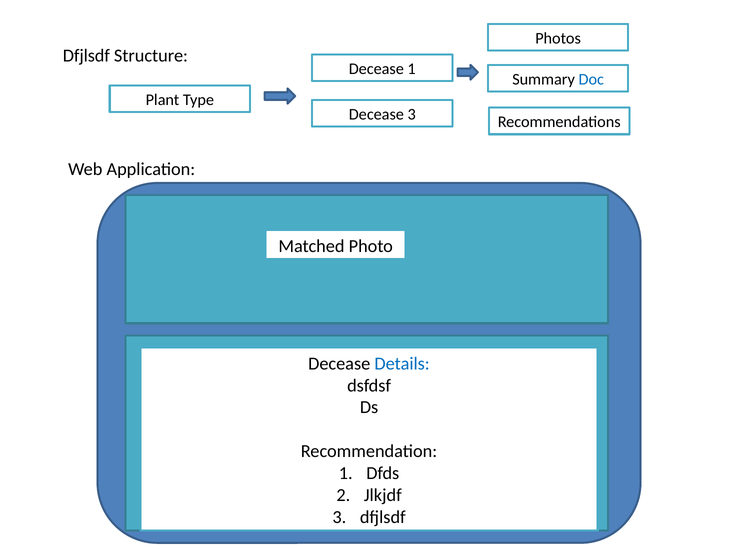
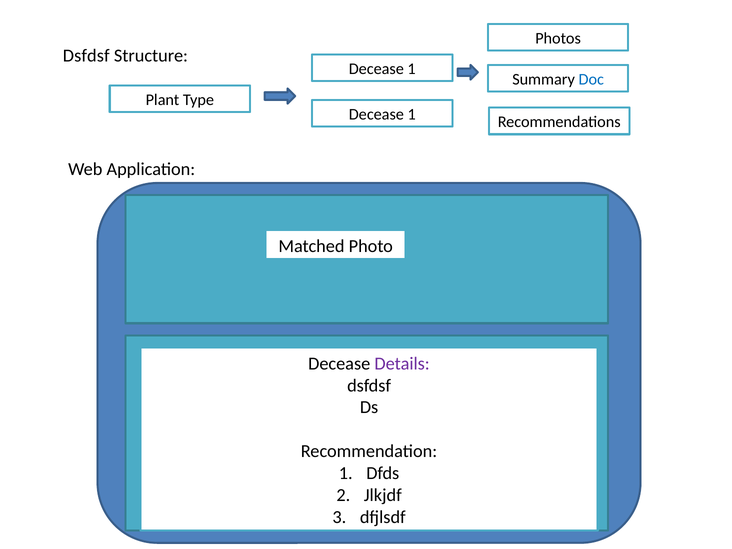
Dfjlsdf: Dfjlsdf -> Dsfdsf (86, 56)
3: 3 -> 1 (412, 114)
Details colour: blue -> purple (402, 364)
